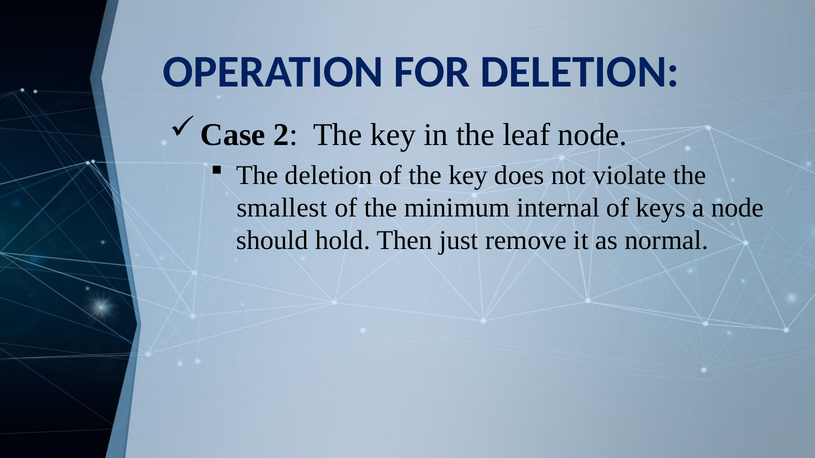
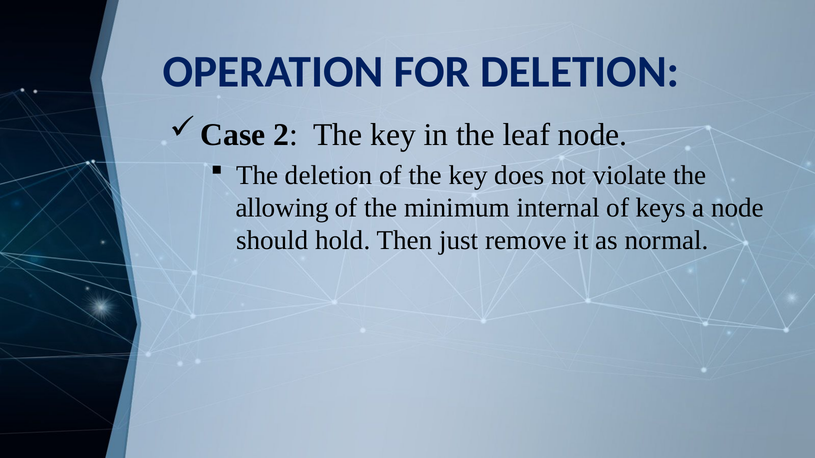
smallest: smallest -> allowing (282, 208)
